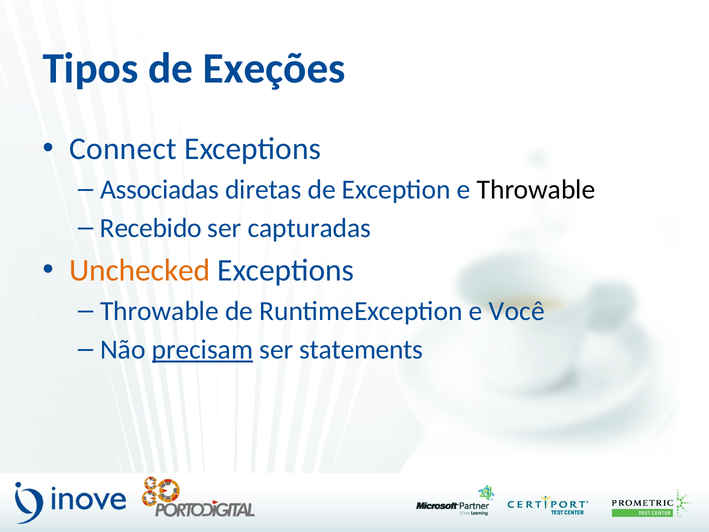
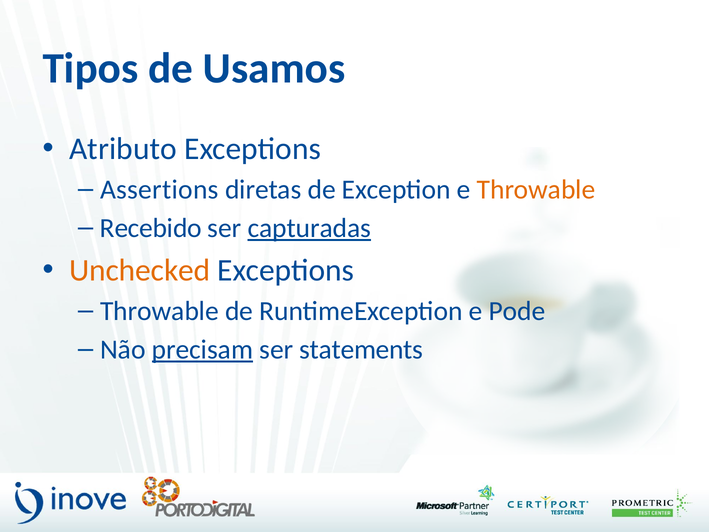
Exeções: Exeções -> Usamos (274, 69)
Connect: Connect -> Atributo (123, 149)
Associadas: Associadas -> Assertions (159, 189)
Throwable colour: black -> orange (536, 189)
capturadas underline: none -> present (309, 228)
Você: Você -> Pode (517, 311)
